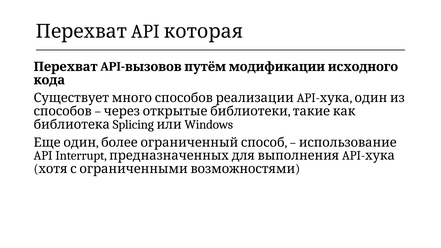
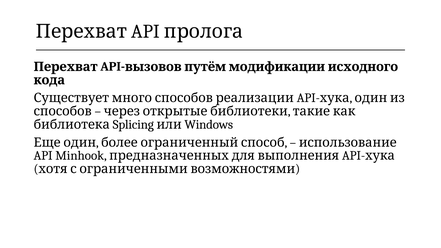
которая: которая -> пролога (204, 31)
Interrupt: Interrupt -> Minhook (81, 156)
